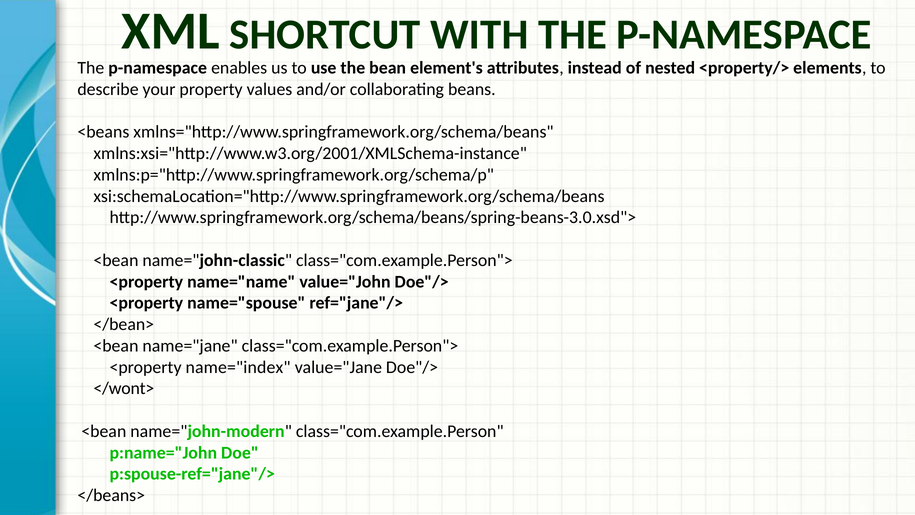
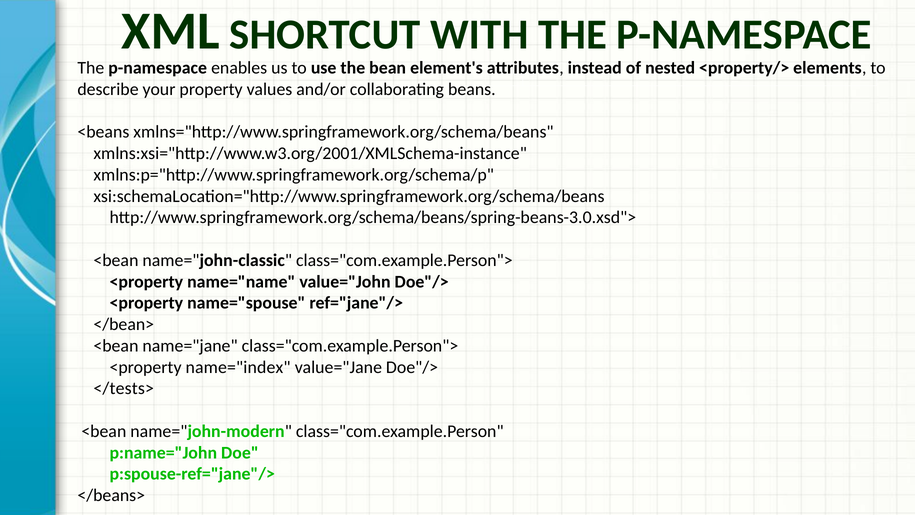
</wont>: </wont> -> </tests> (124, 388)
